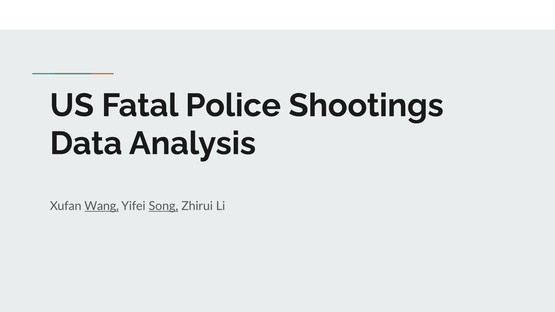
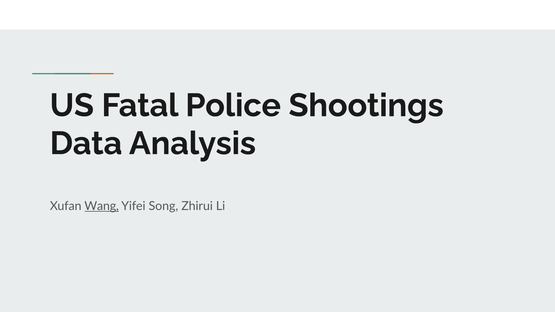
Song underline: present -> none (163, 206)
